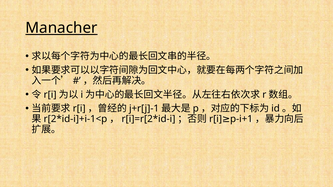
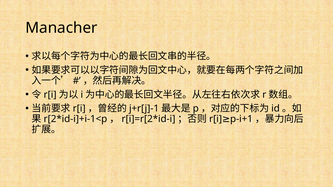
Manacher underline: present -> none (61, 28)
